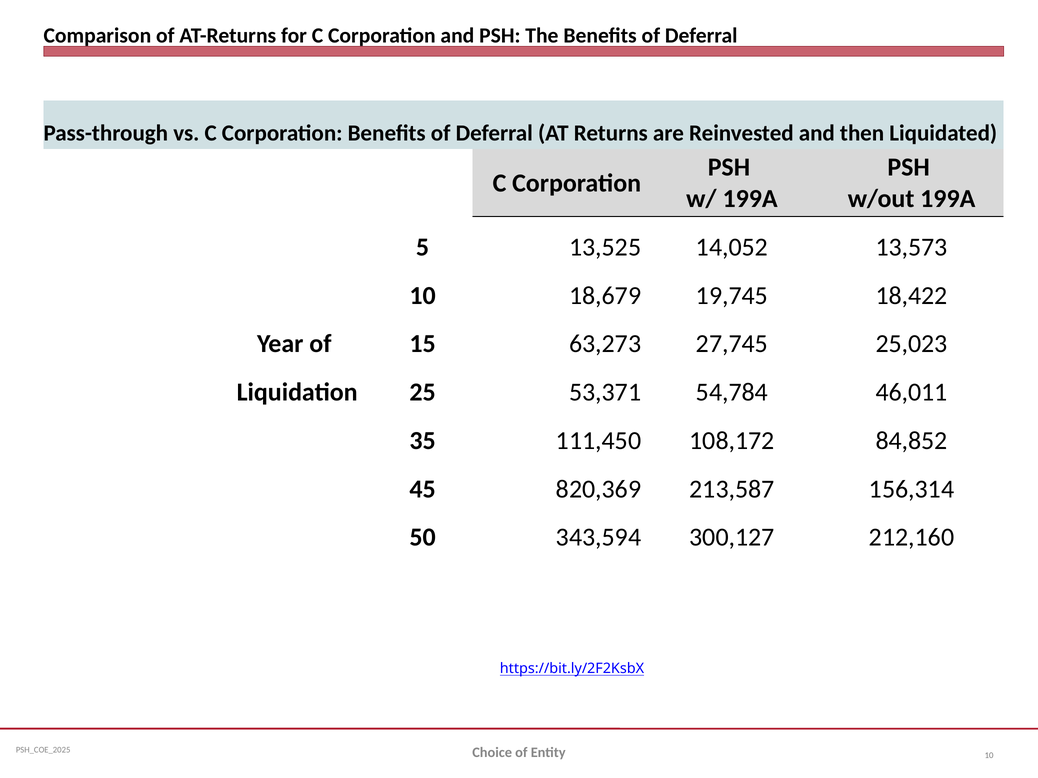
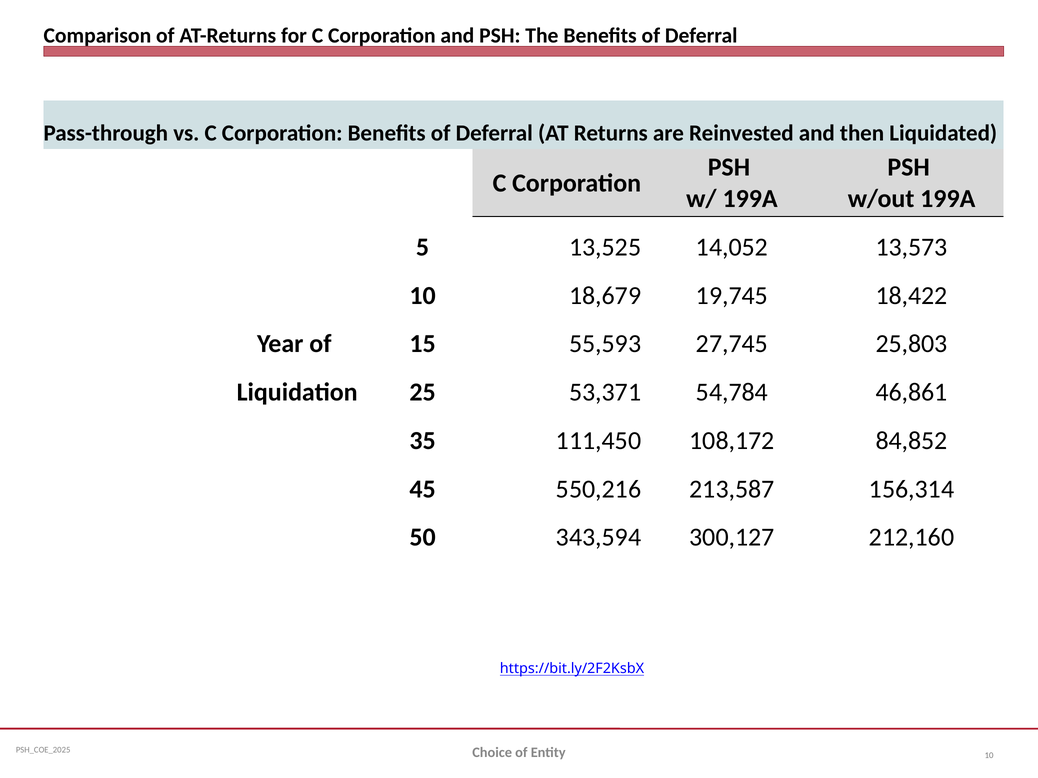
63,273: 63,273 -> 55,593 (605, 344)
25,023: 25,023 -> 25,803 (912, 344)
46,011: 46,011 -> 46,861 (912, 392)
820,369: 820,369 -> 550,216 (599, 489)
